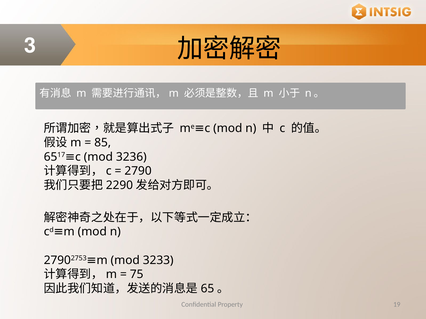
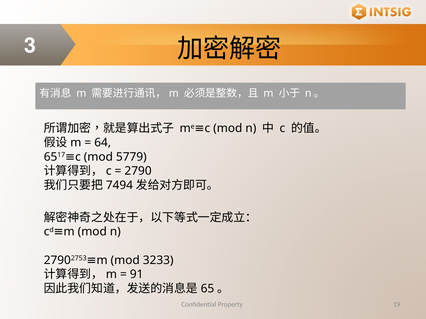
85: 85 -> 64 (103, 143)
3236: 3236 -> 5779 (131, 157)
2290: 2290 -> 7494 (119, 185)
75: 75 -> 91 (137, 275)
